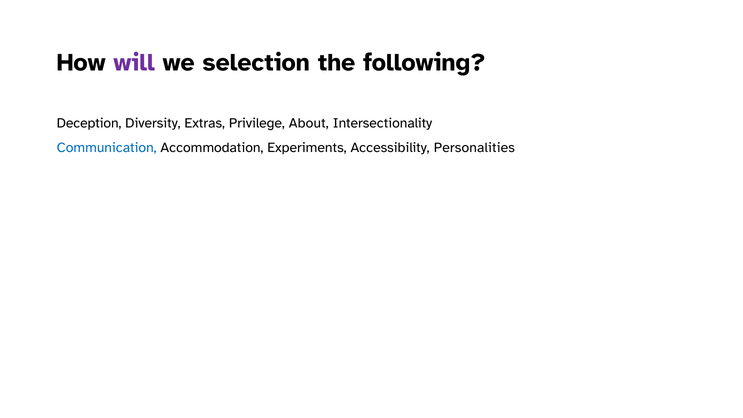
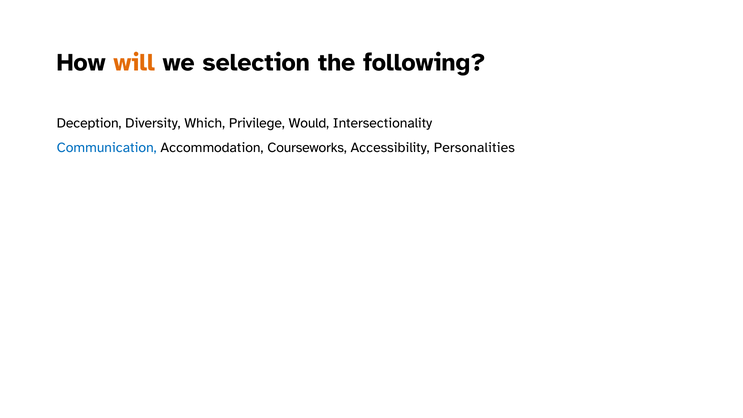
will colour: purple -> orange (134, 62)
Extras: Extras -> Which (205, 123)
About: About -> Would (309, 123)
Experiments: Experiments -> Courseworks (307, 148)
